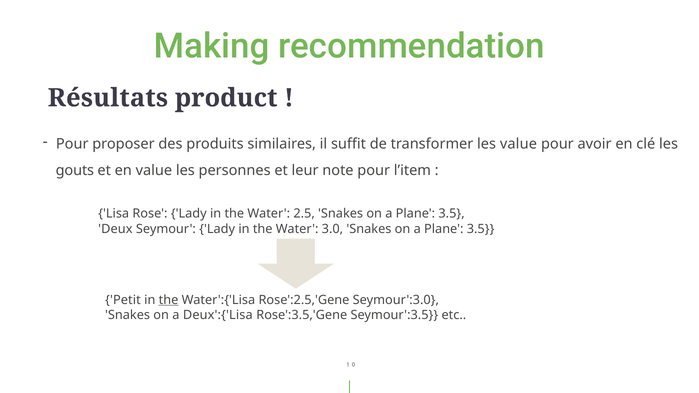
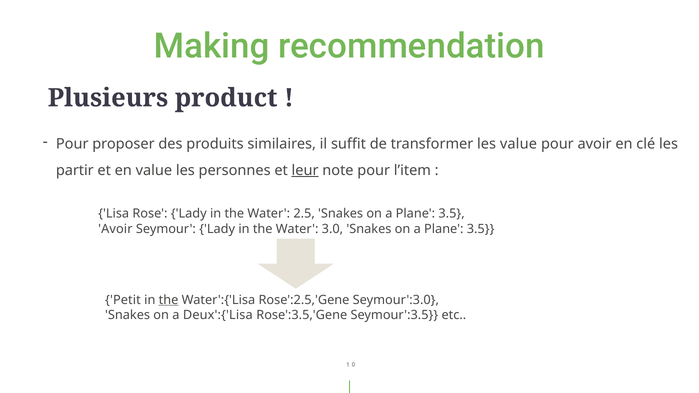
Résultats: Résultats -> Plusieurs (108, 98)
gouts: gouts -> partir (75, 170)
leur underline: none -> present (305, 170)
Deux: Deux -> Avoir (115, 229)
